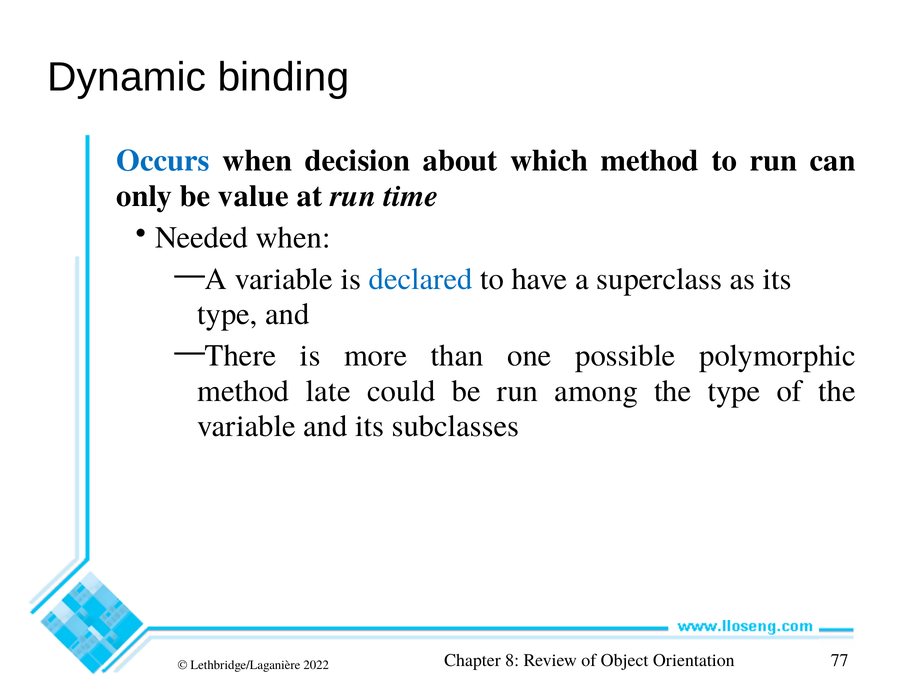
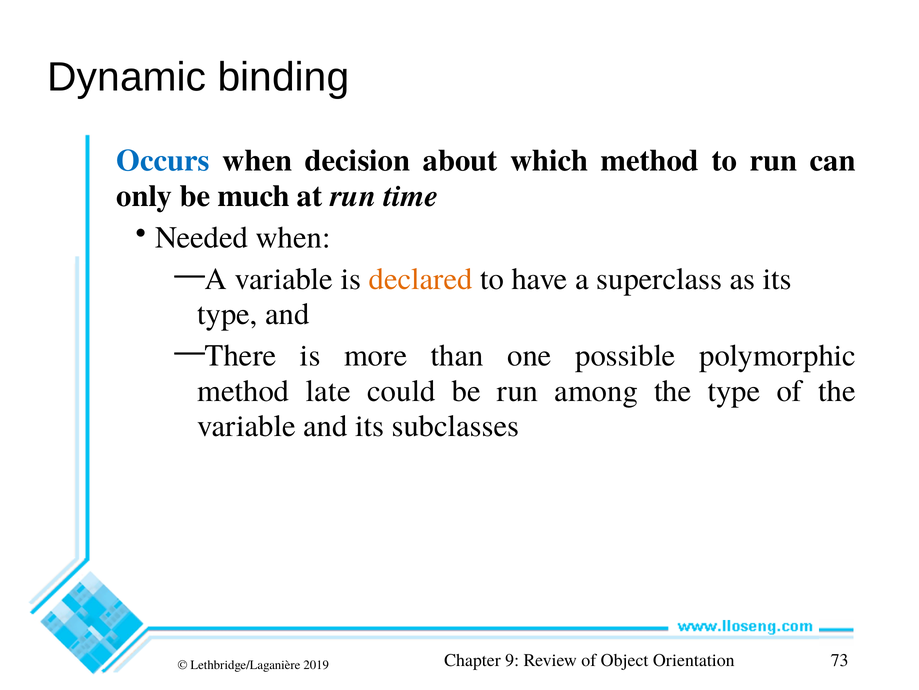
value: value -> much (254, 196)
declared colour: blue -> orange (421, 279)
2022: 2022 -> 2019 (316, 664)
8: 8 -> 9 (512, 660)
77: 77 -> 73 (840, 660)
